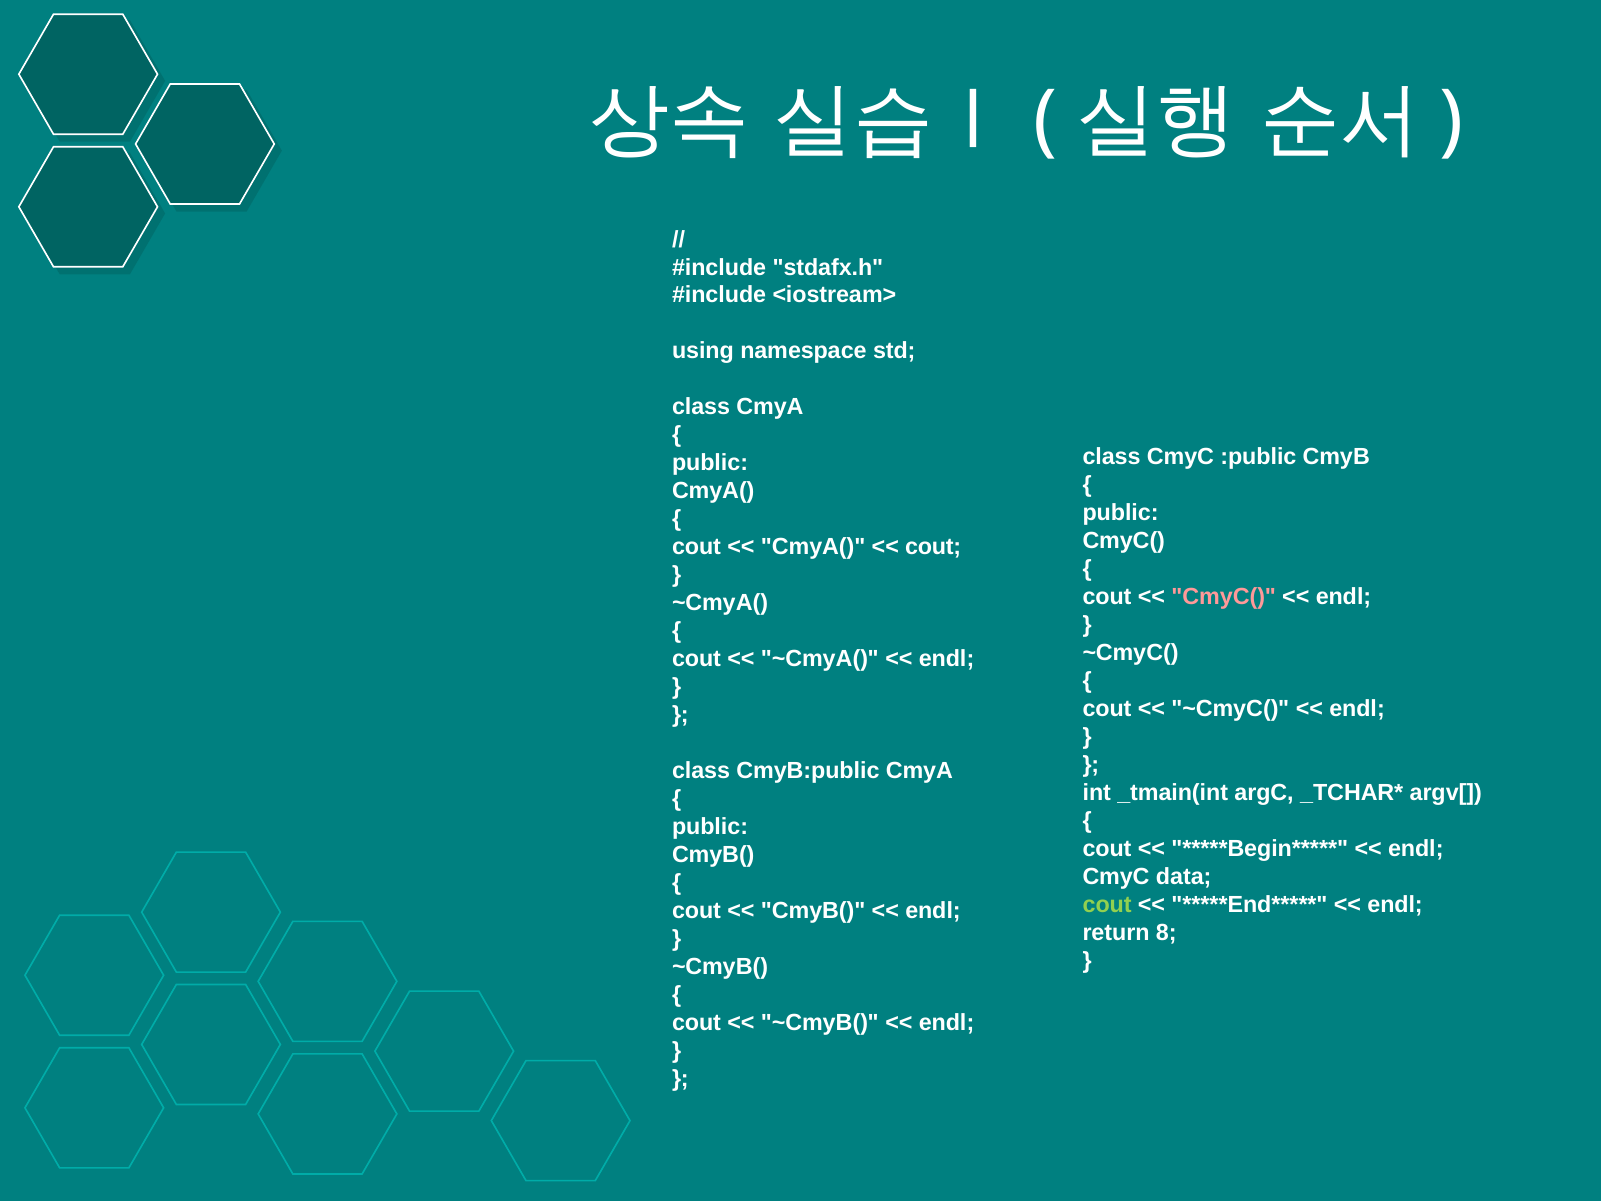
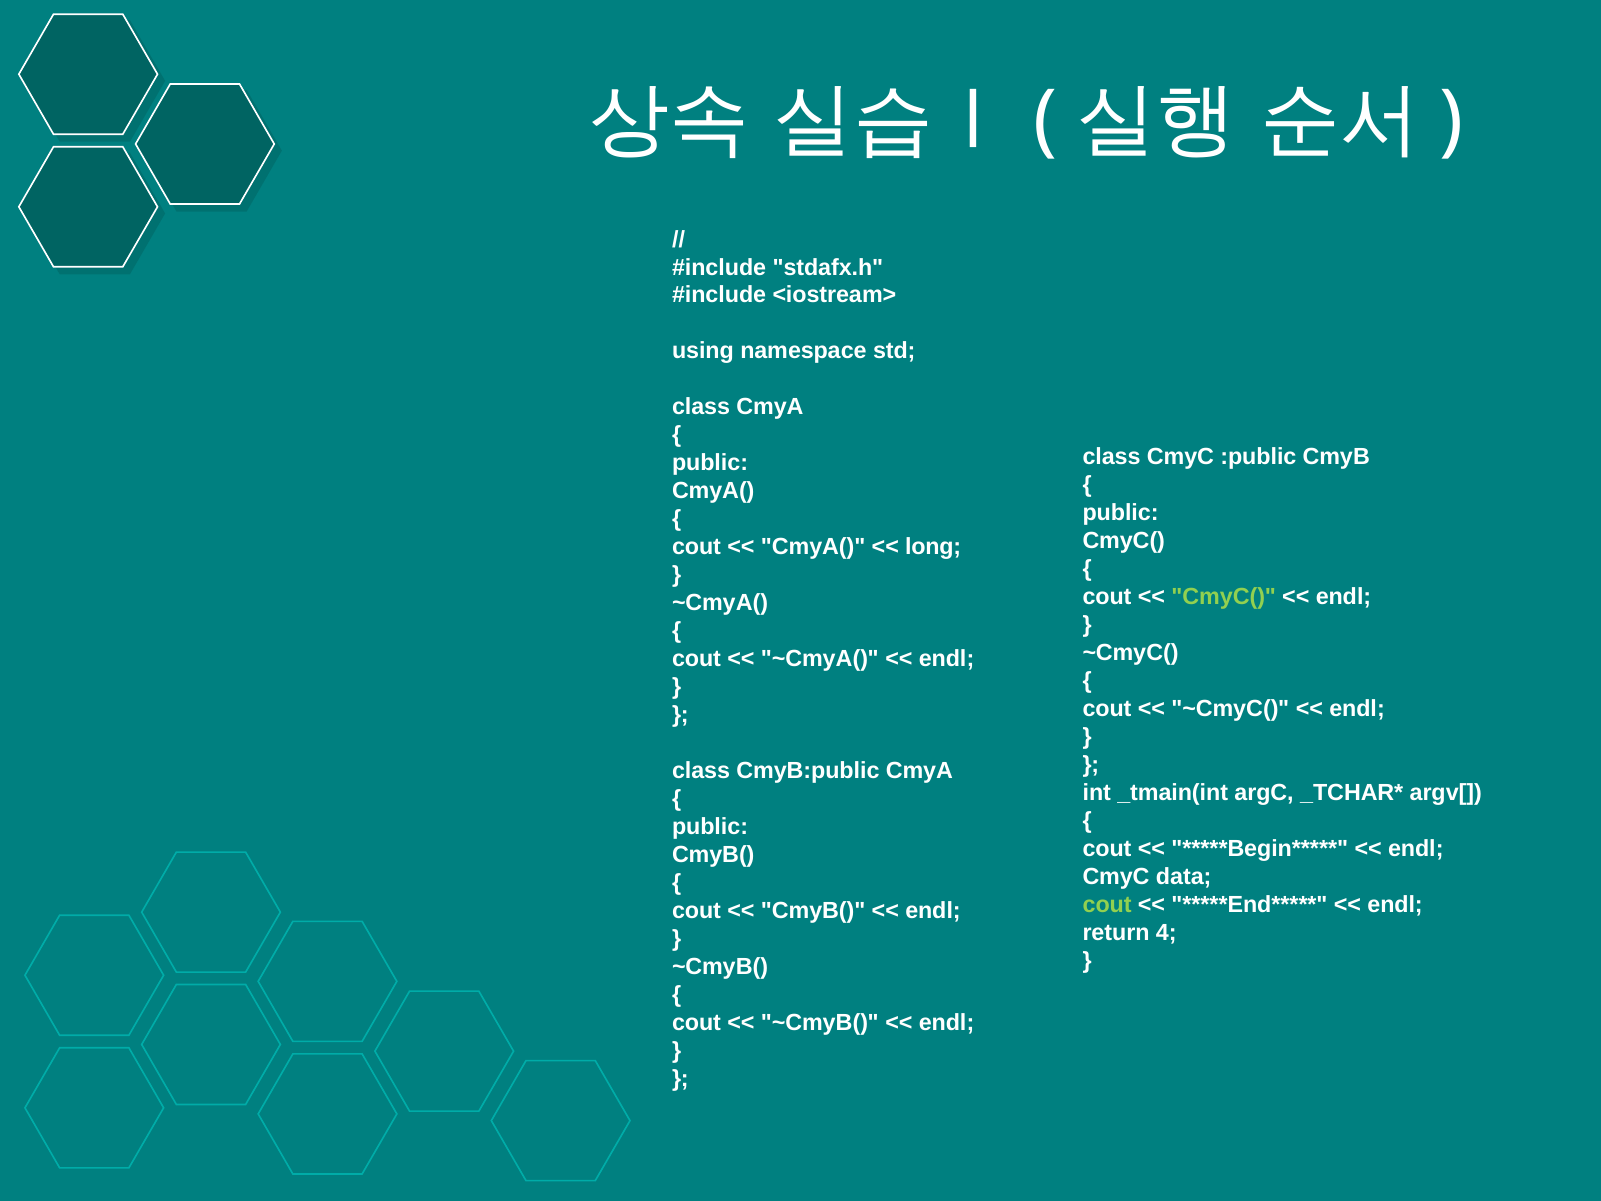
cout: cout -> long (933, 547)
CmyC( colour: pink -> light green (1224, 596)
8: 8 -> 4 (1166, 932)
